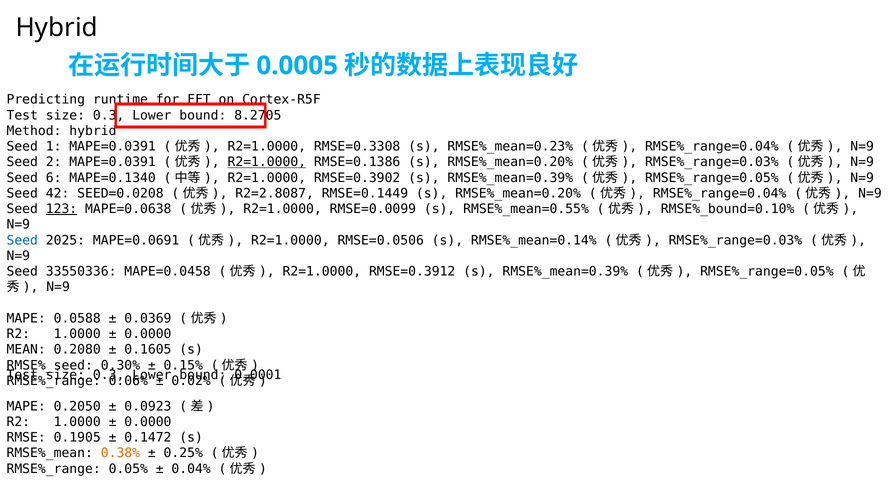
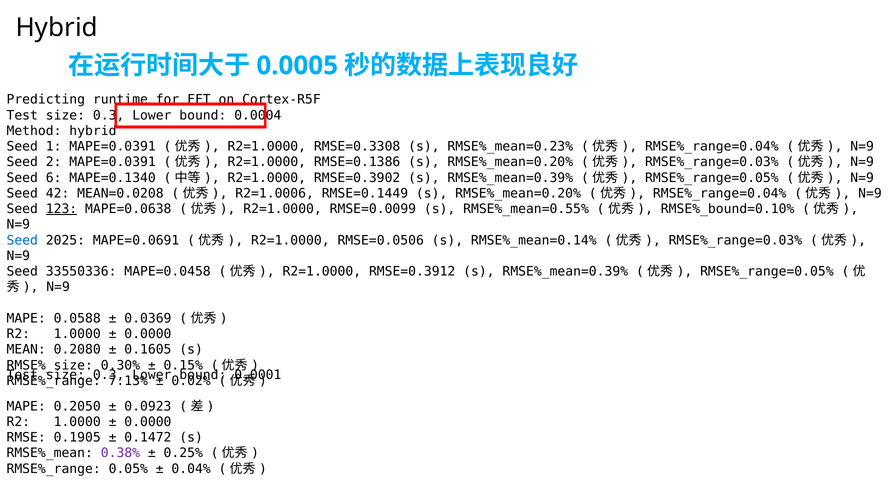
8.2705: 8.2705 -> 0.0004 (258, 115)
R2=1.0000 underline: present -> none (267, 162)
SEED=0.0208: SEED=0.0208 -> MEAN=0.0208 (120, 193)
R2=2.8087: R2=2.8087 -> R2=1.0006 (275, 193)
RMSE%_seed: RMSE%_seed -> RMSE%_size (50, 365)
0.06%: 0.06% -> 7.13% (128, 381)
0.38% colour: orange -> purple (120, 453)
